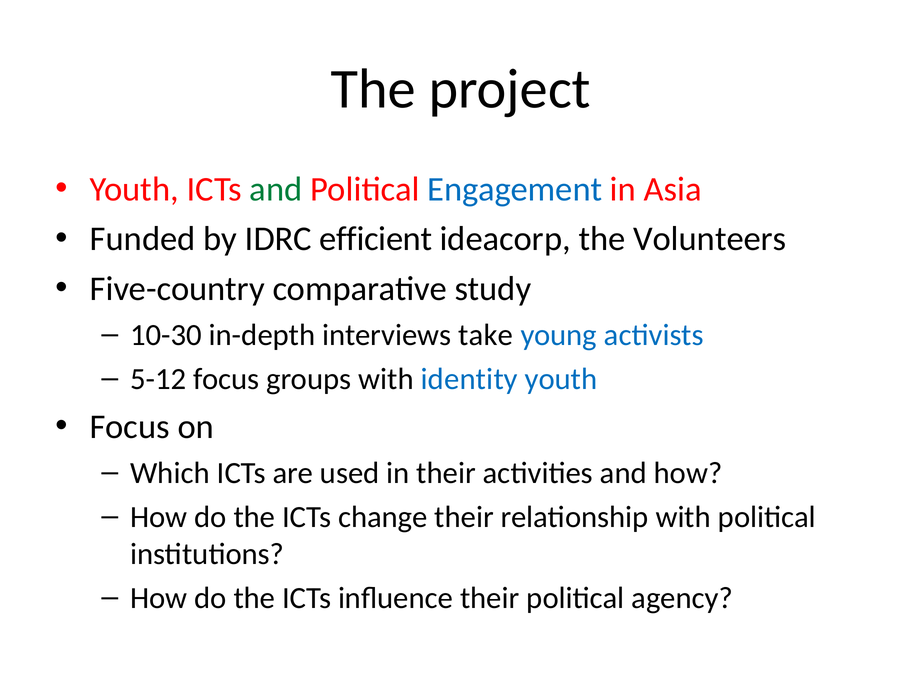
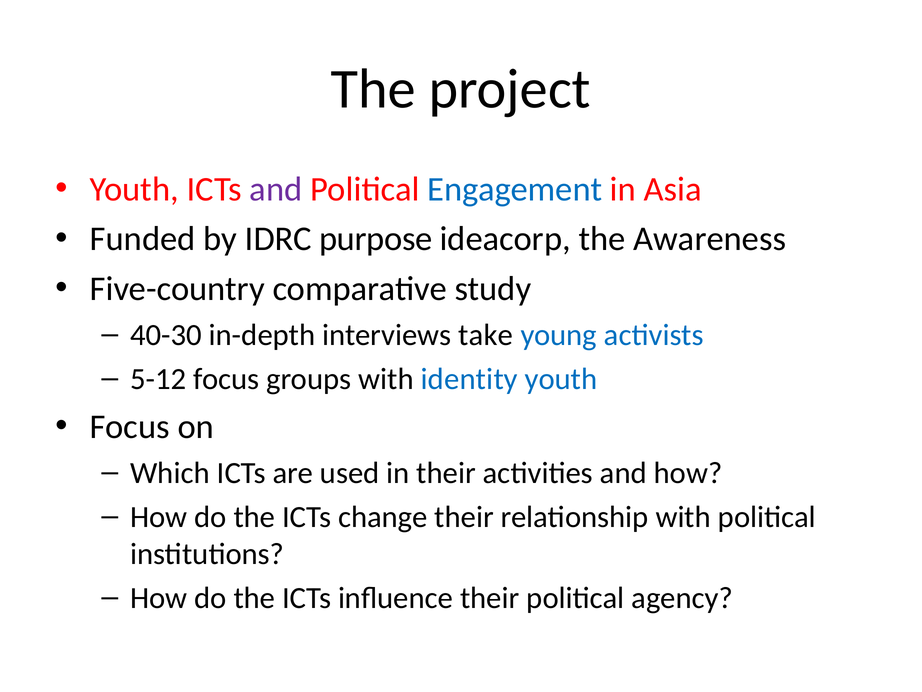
and colour: green -> purple (276, 189)
efficient: efficient -> purpose (376, 239)
Volunteers: Volunteers -> Awareness (710, 239)
10-30: 10-30 -> 40-30 (166, 335)
